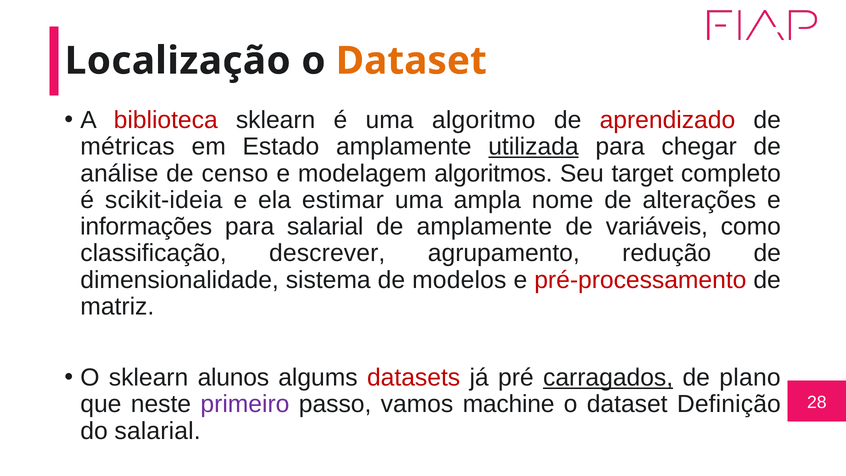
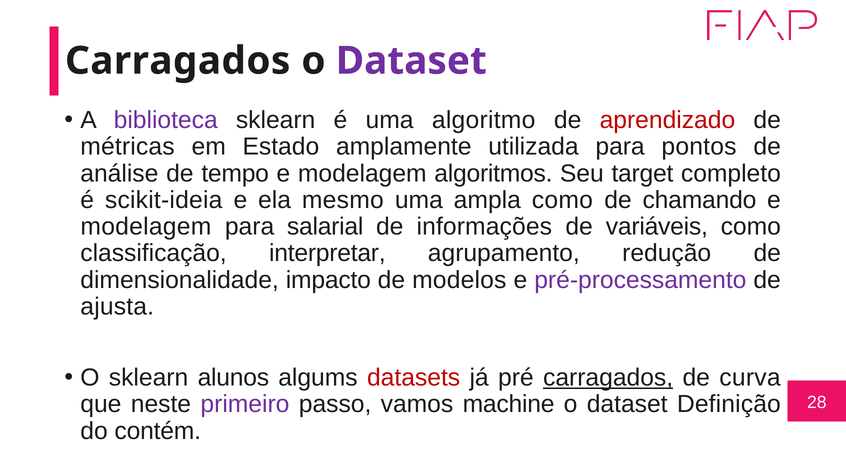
Localização: Localização -> Carragados (178, 61)
Dataset colour: orange -> purple (411, 61)
biblioteca colour: red -> purple (166, 120)
utilizada underline: present -> none (533, 147)
chegar: chegar -> pontos (699, 147)
censo: censo -> tempo (235, 173)
estimar: estimar -> mesmo (343, 200)
ampla nome: nome -> como (562, 200)
alterações: alterações -> chamando (699, 200)
informações: informações -> modelagem (146, 227)
de amplamente: amplamente -> informações (484, 227)
descrever: descrever -> interpretar (327, 253)
sistema: sistema -> impacto (328, 280)
pré-processamento colour: red -> purple (640, 280)
matriz: matriz -> ajusta (117, 307)
plano: plano -> curva (750, 378)
do salarial: salarial -> contém (158, 431)
